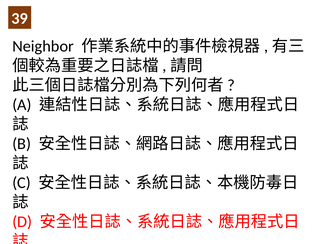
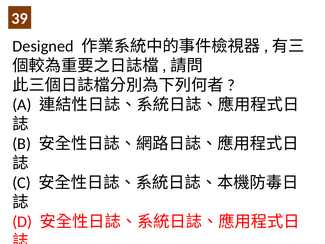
Neighbor: Neighbor -> Designed (43, 46)
